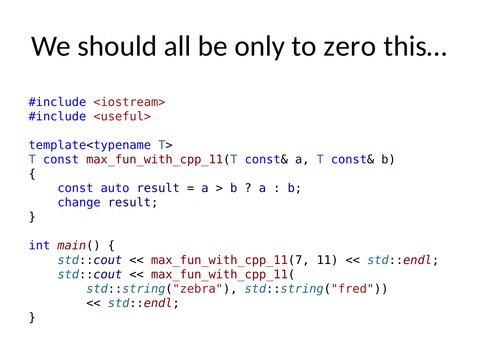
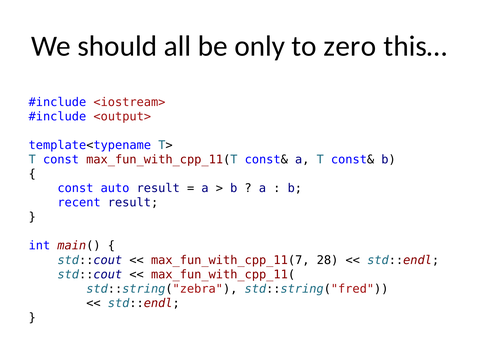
<useful>: <useful> -> <output> (122, 117)
change: change -> recent (79, 203)
11: 11 -> 28 (328, 260)
